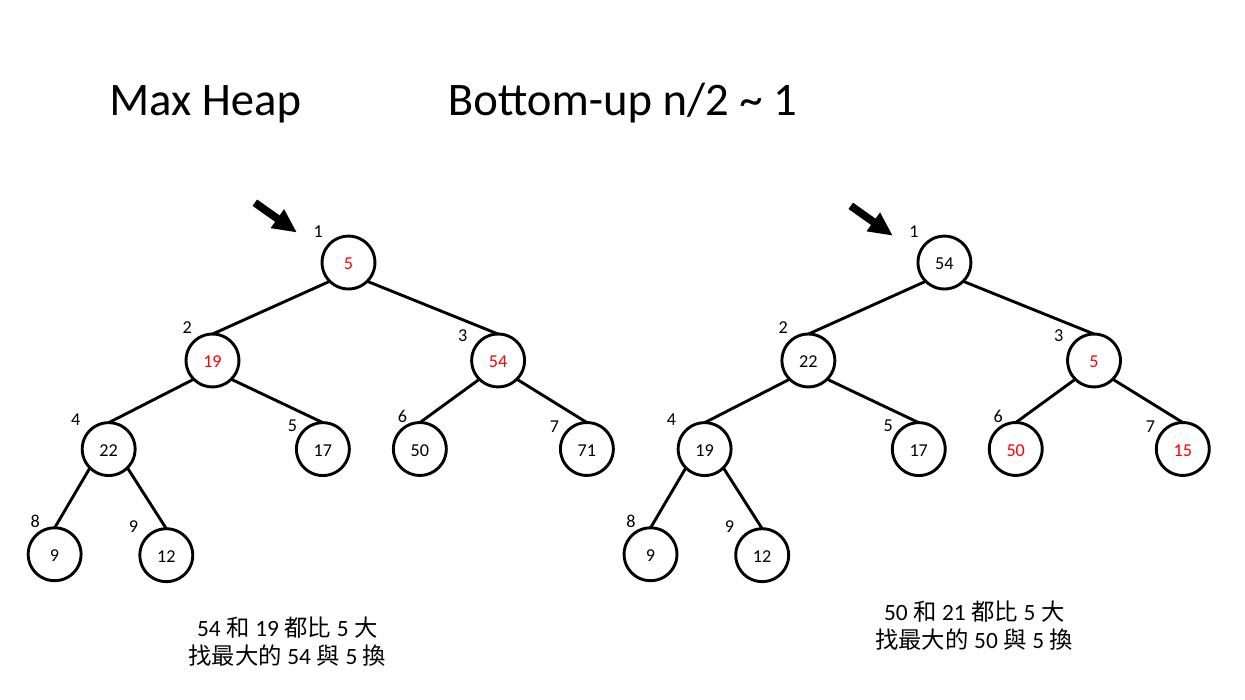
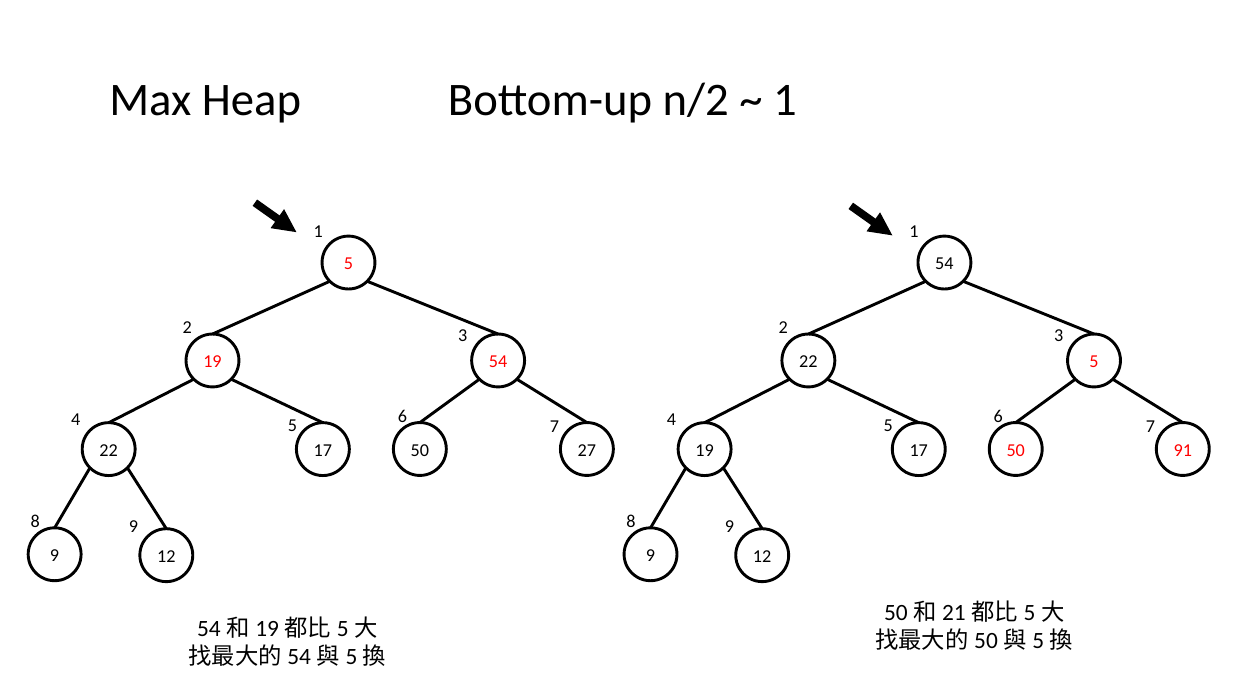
71: 71 -> 27 (587, 450)
15: 15 -> 91 (1183, 450)
